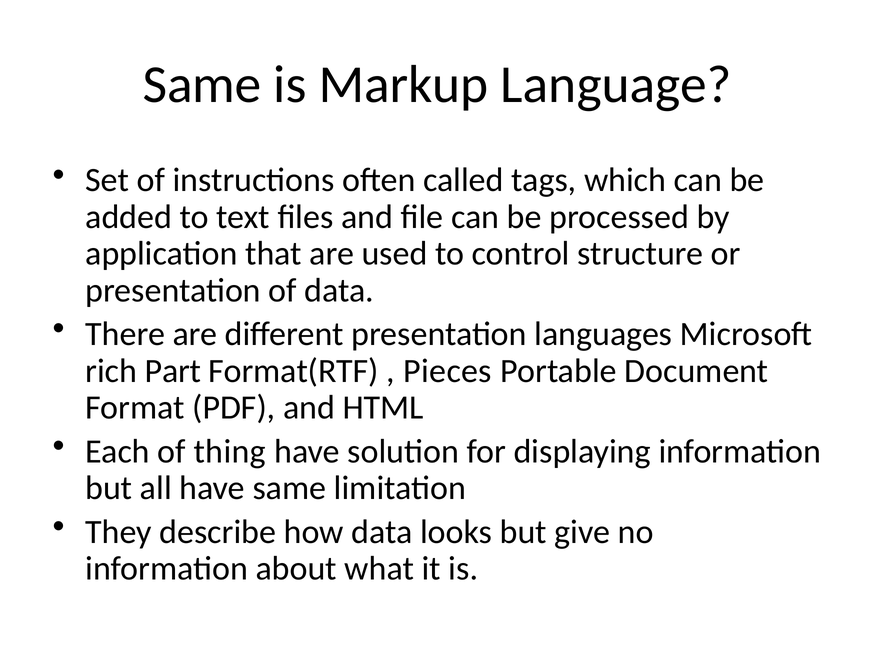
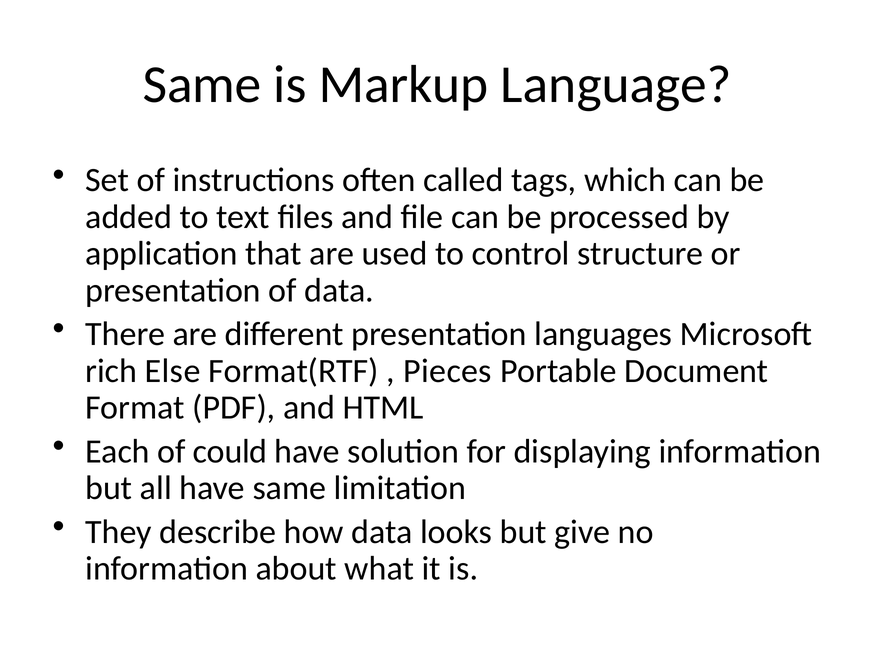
Part: Part -> Else (173, 371)
thing: thing -> could (230, 452)
